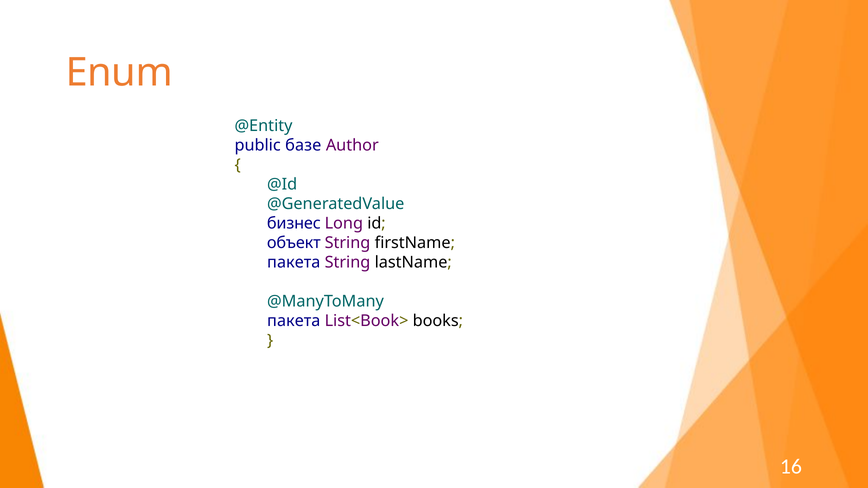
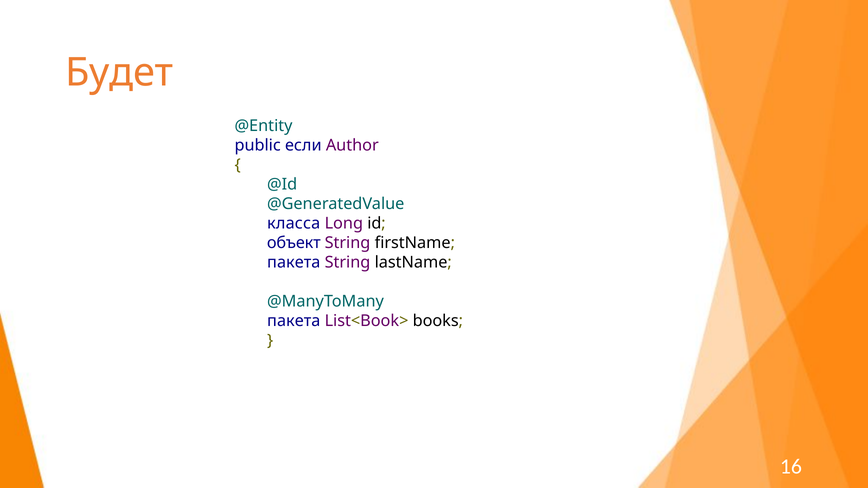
Enum: Enum -> Будет (119, 73)
базе: базе -> если (303, 145)
бизнес: бизнес -> класса (294, 223)
